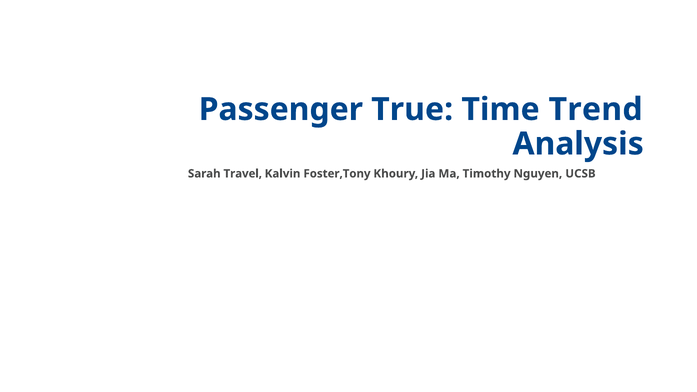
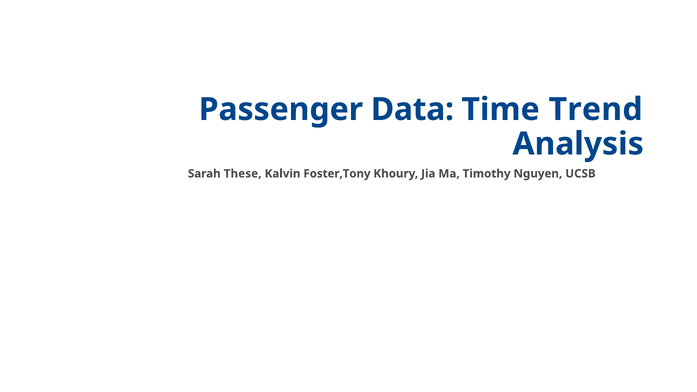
True: True -> Data (412, 109)
Travel: Travel -> These (243, 174)
